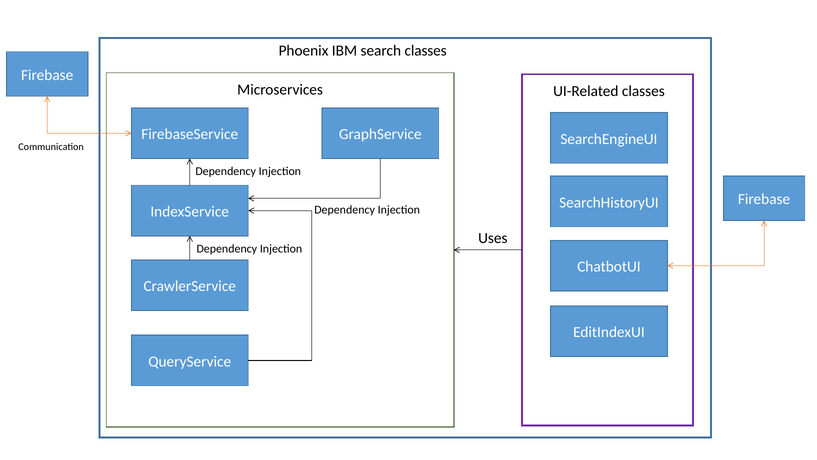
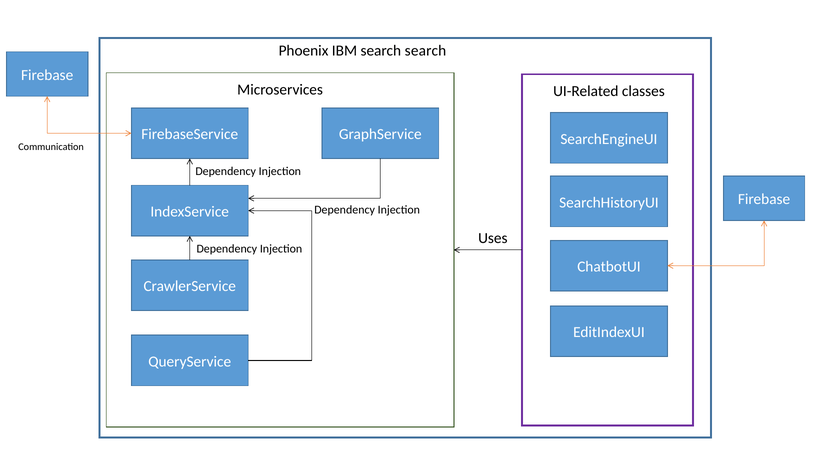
search classes: classes -> search (426, 51)
